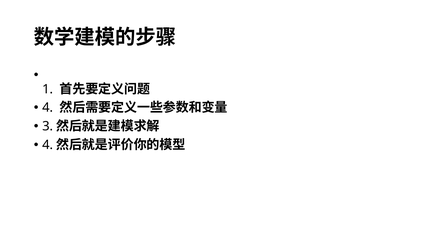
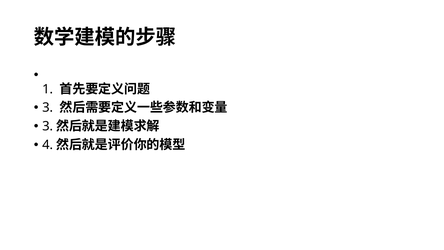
4: 4 -> 3 (48, 108)
